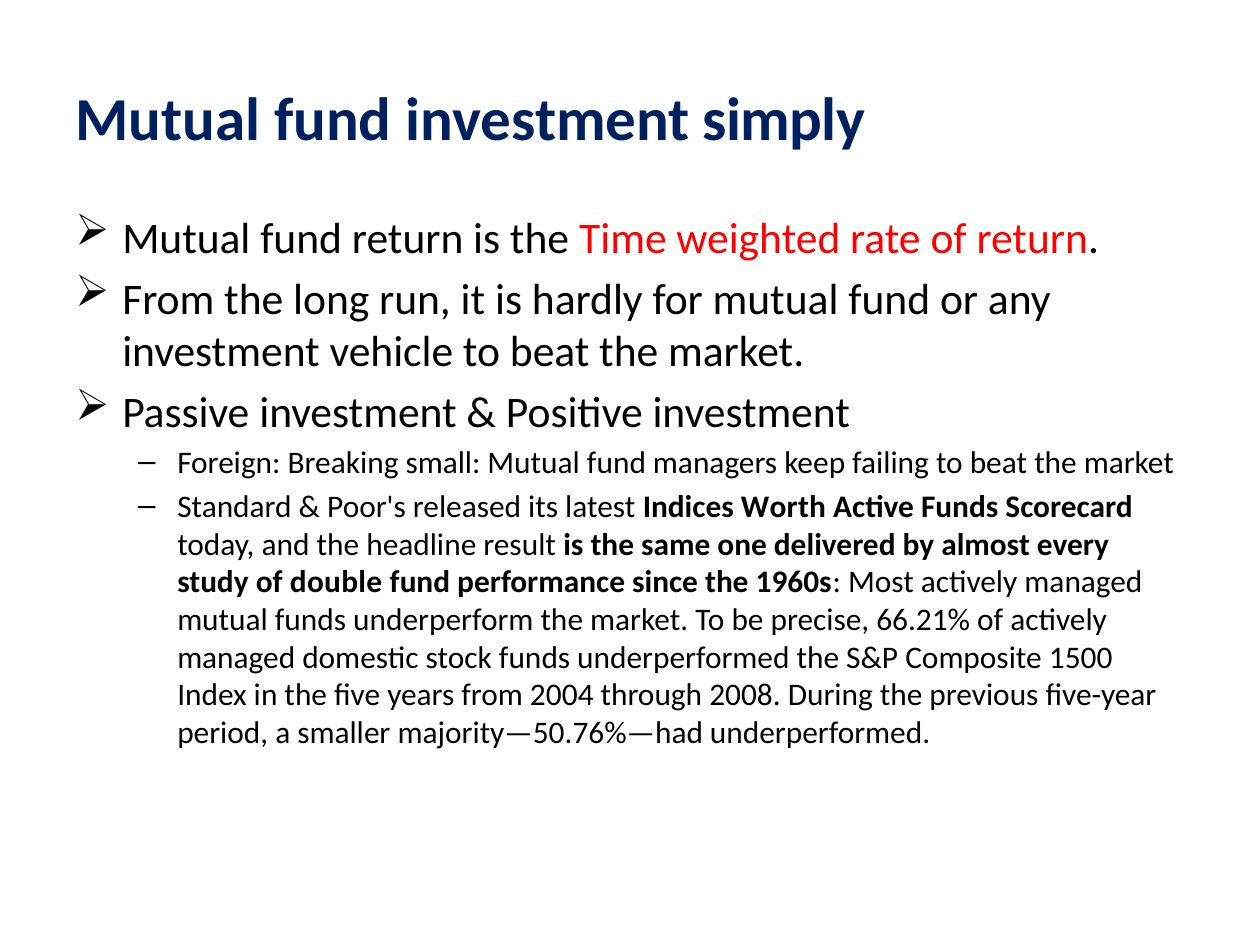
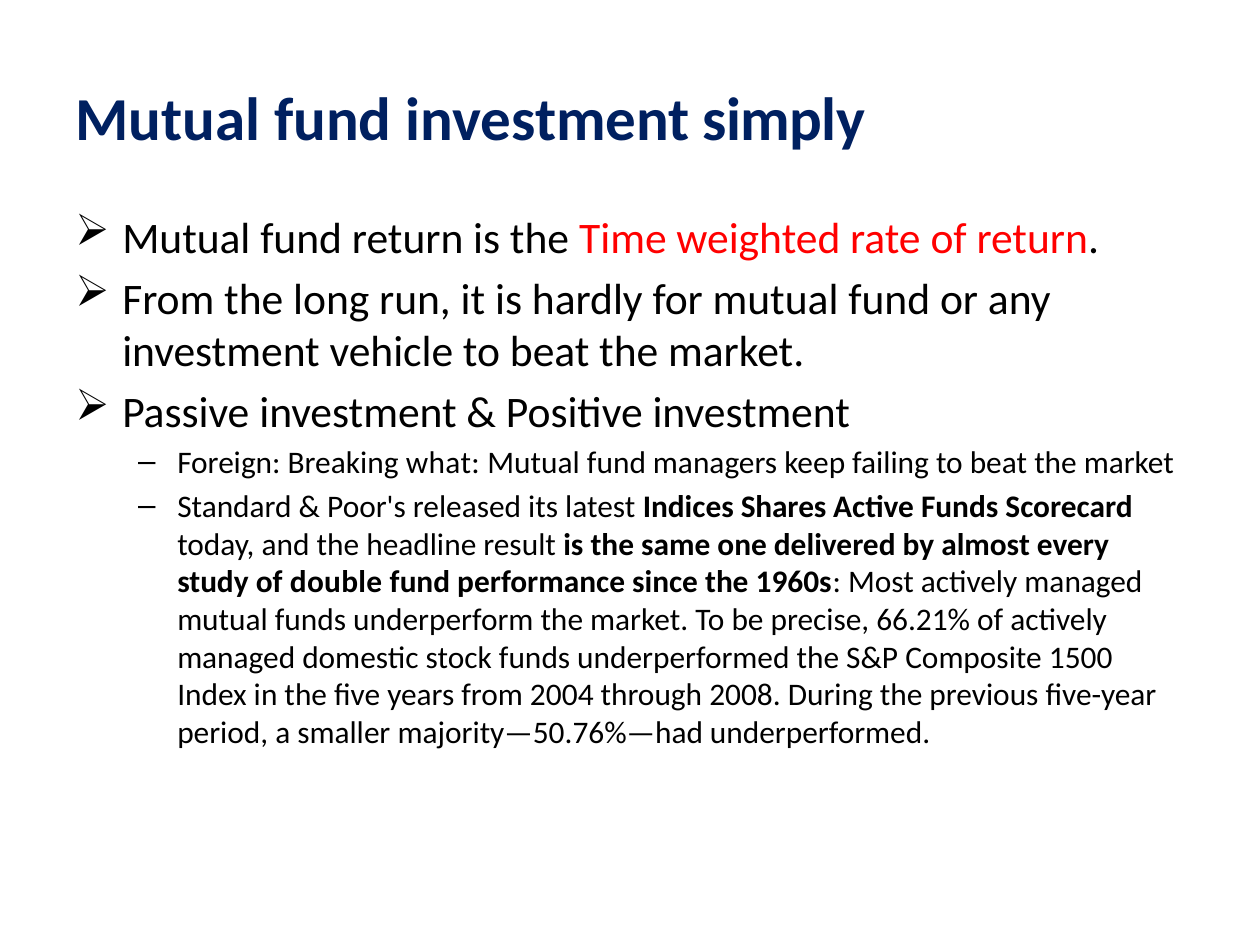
small: small -> what (443, 463)
Worth: Worth -> Shares (784, 507)
